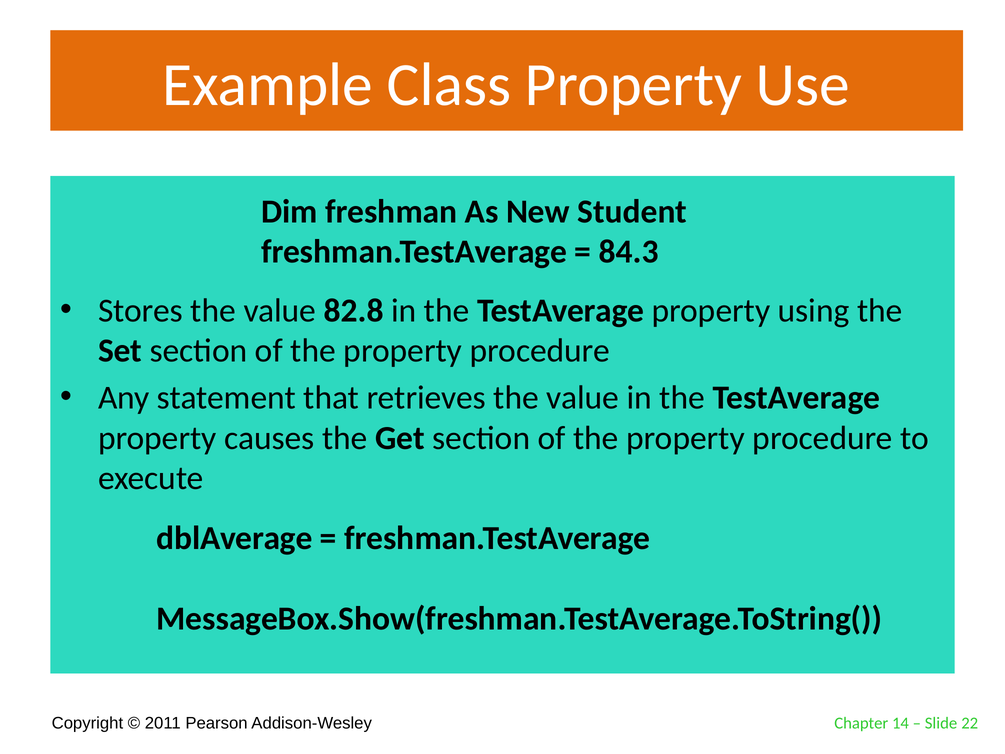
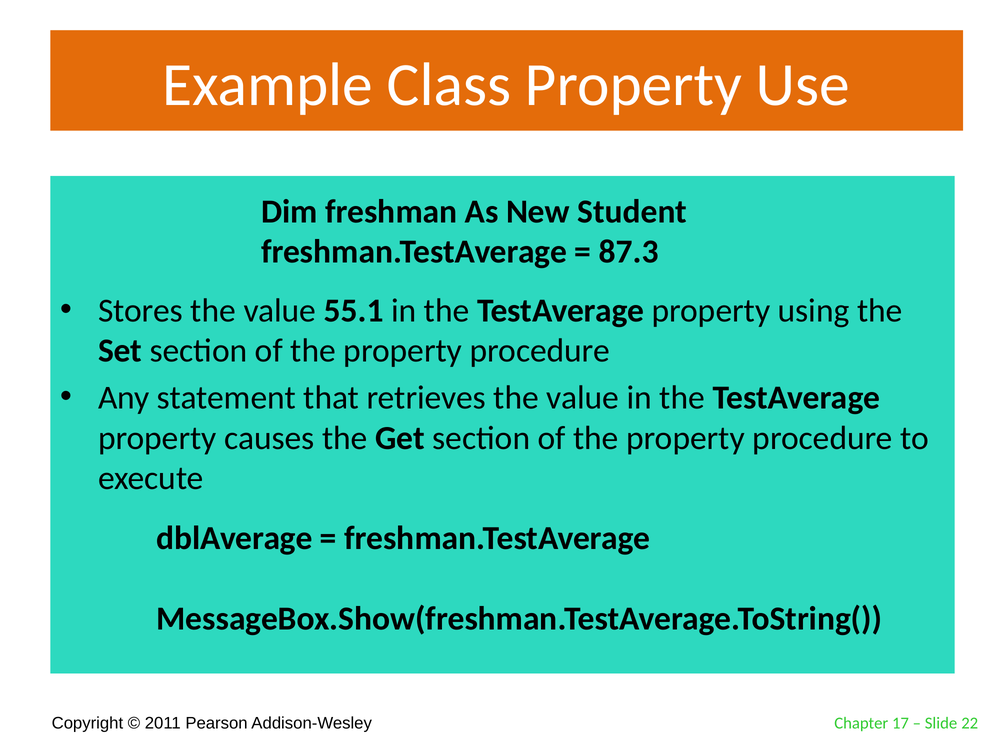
84.3: 84.3 -> 87.3 (629, 252)
82.8: 82.8 -> 55.1 (354, 311)
14: 14 -> 17 (900, 723)
